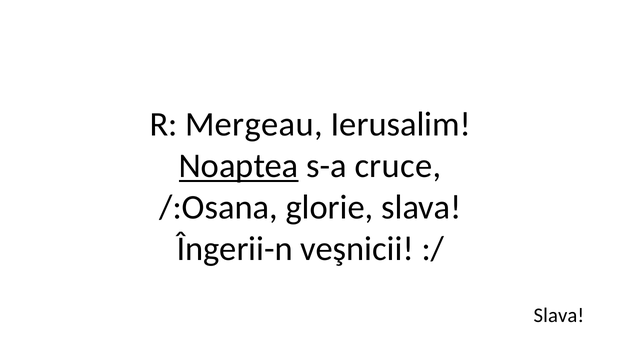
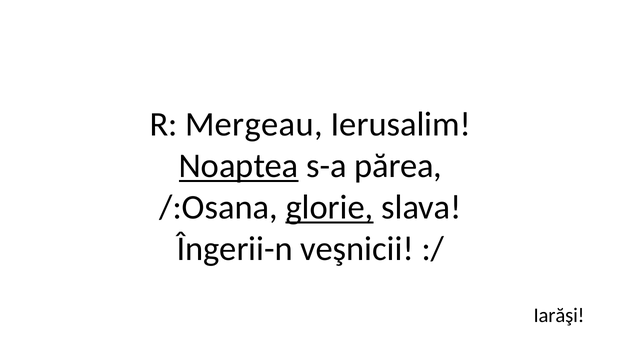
cruce: cruce -> părea (398, 166)
glorie underline: none -> present (329, 207)
Slava: Slava -> Iarăşi (559, 315)
